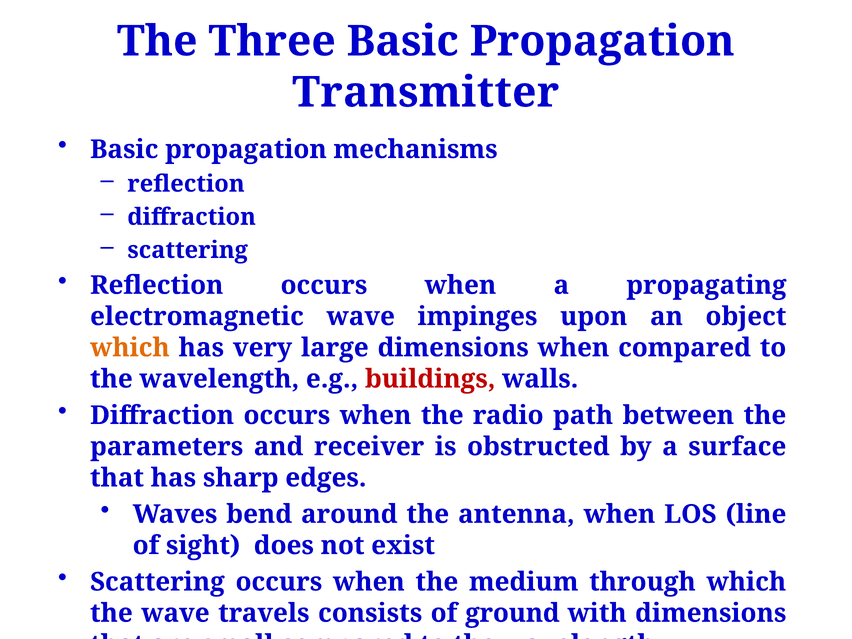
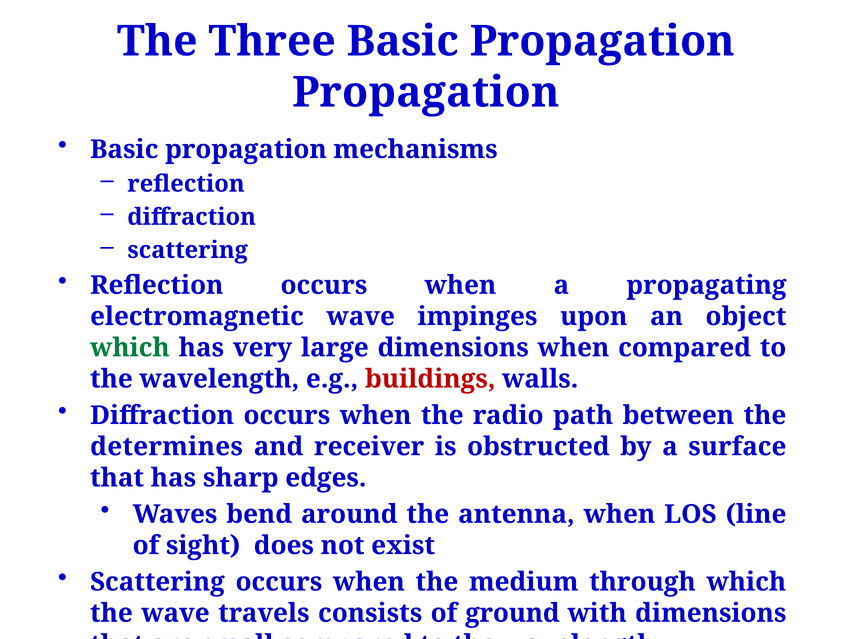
Transmitter: Transmitter -> Propagation (426, 92)
which colour: orange -> green (130, 348)
parameters: parameters -> determines (166, 447)
